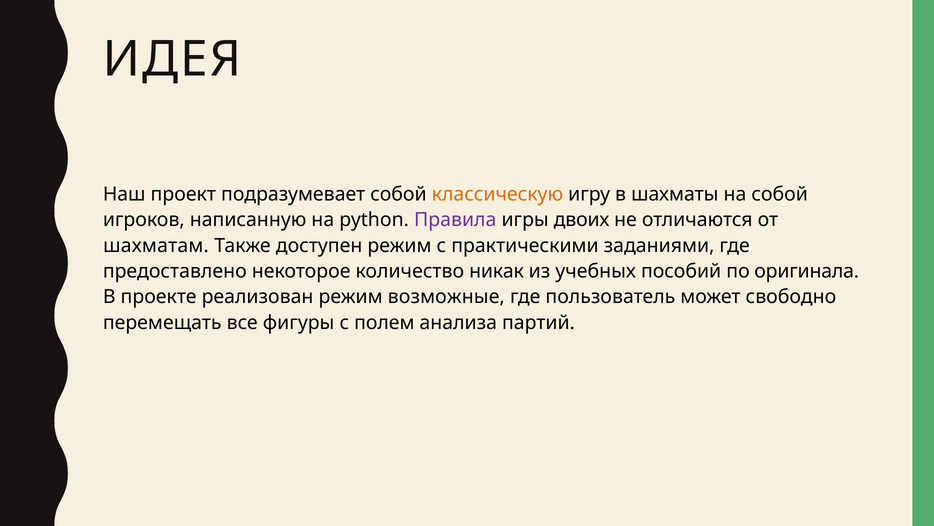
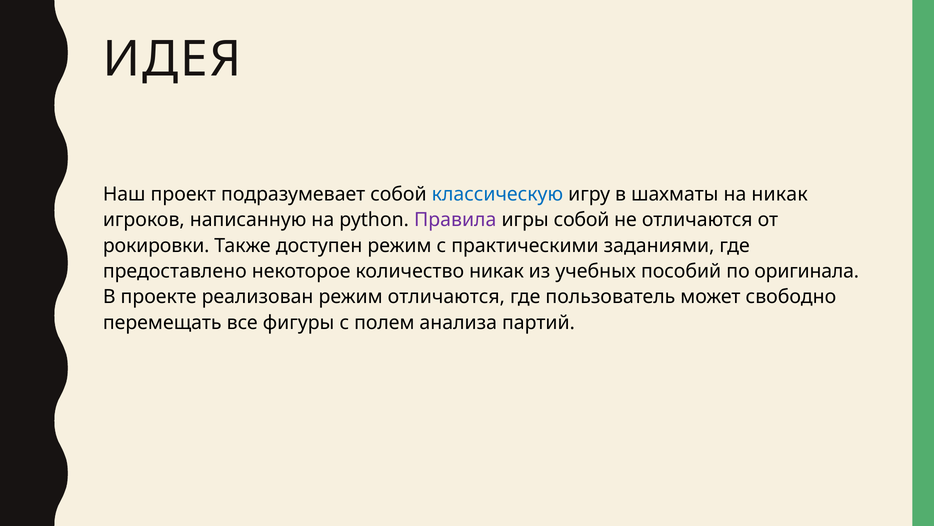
классическую colour: orange -> blue (497, 194)
на собой: собой -> никак (780, 194)
игры двоих: двоих -> собой (582, 220)
шахматам: шахматам -> рокировки (156, 245)
режим возможные: возможные -> отличаются (446, 297)
